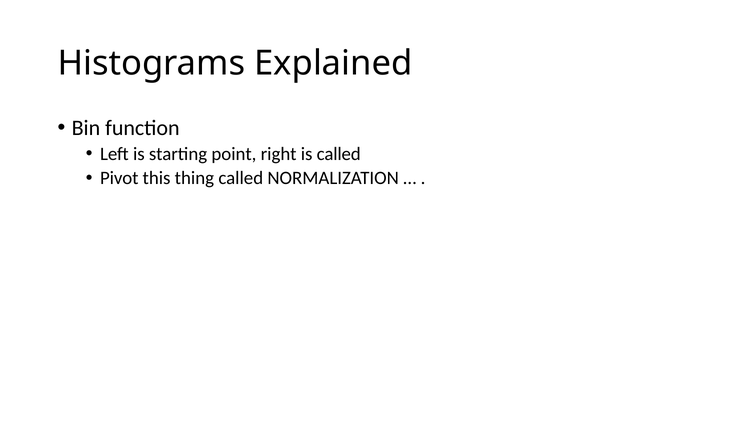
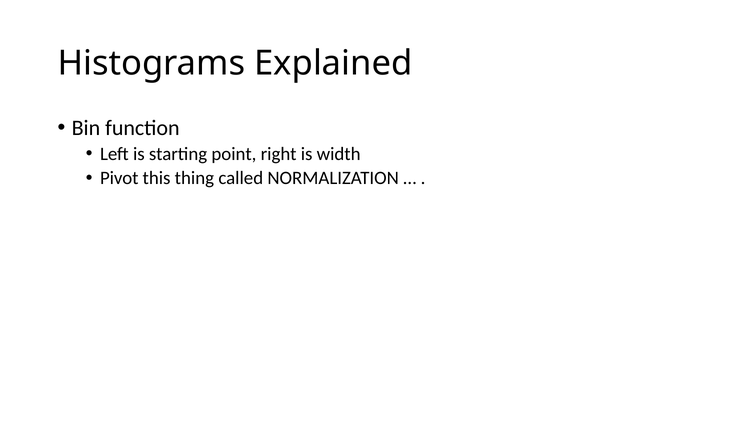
is called: called -> width (339, 154)
